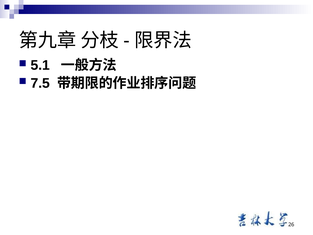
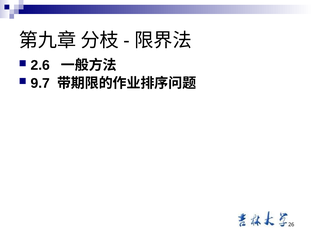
5.1: 5.1 -> 2.6 (40, 65)
7.5: 7.5 -> 9.7 (40, 83)
